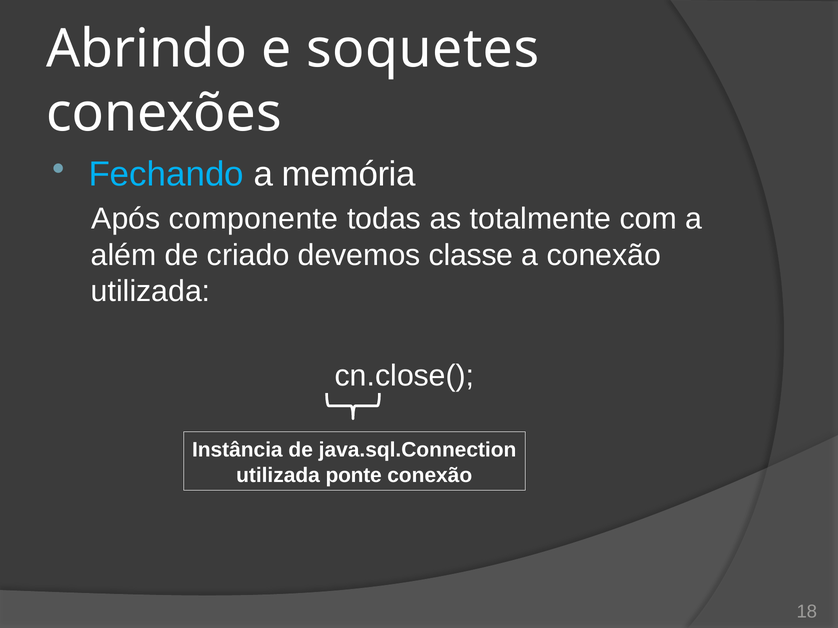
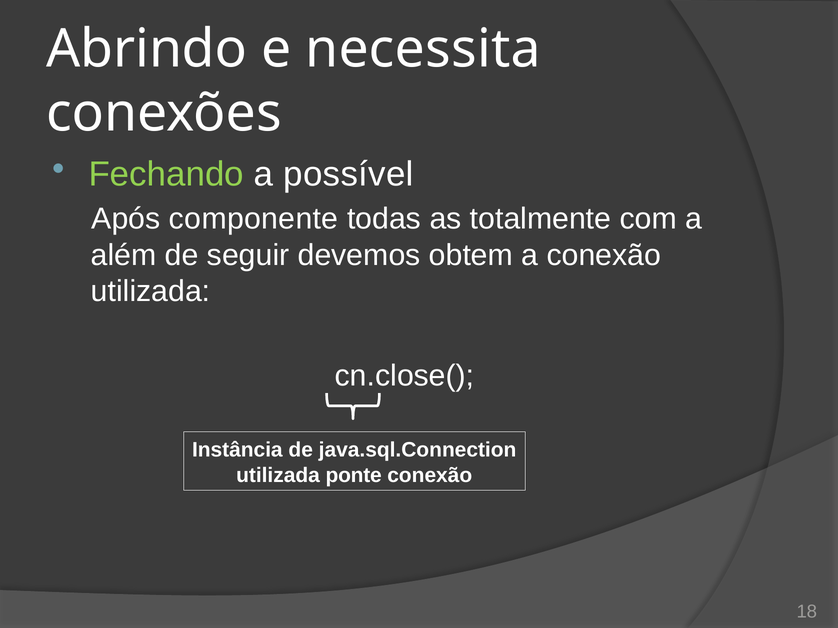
soquetes: soquetes -> necessita (423, 49)
Fechando colour: light blue -> light green (166, 174)
memória: memória -> possível (348, 174)
criado: criado -> seguir (248, 255)
classe: classe -> obtem (471, 255)
